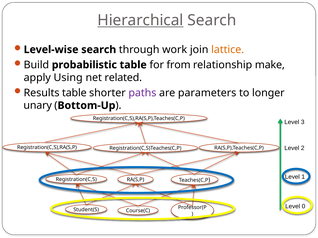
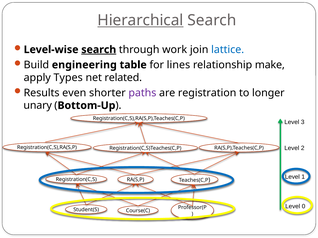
search underline: none -> present (99, 50)
lattice colour: orange -> blue (228, 50)
probabilistic: probabilistic -> engineering (84, 65)
from: from -> lines (178, 65)
Using: Using -> Types (68, 78)
Results table: table -> even (74, 93)
parameters: parameters -> registration (207, 93)
